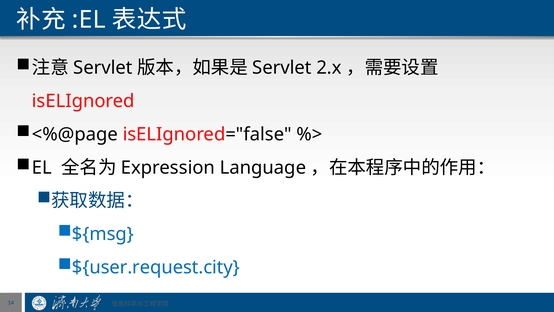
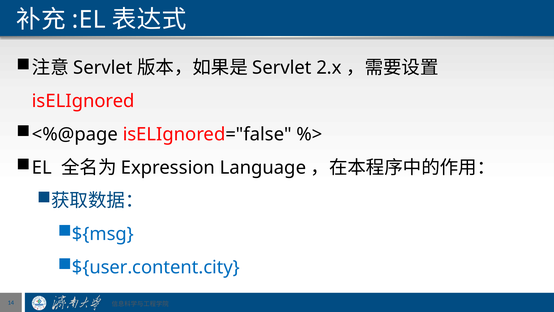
${user.request.city: ${user.request.city -> ${user.content.city (156, 267)
